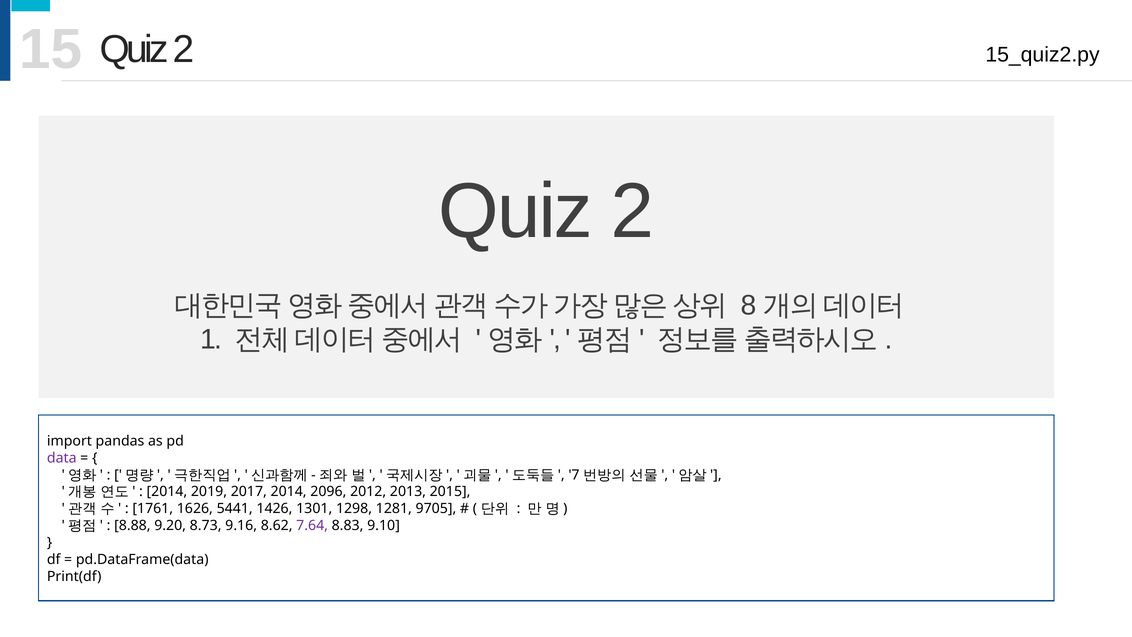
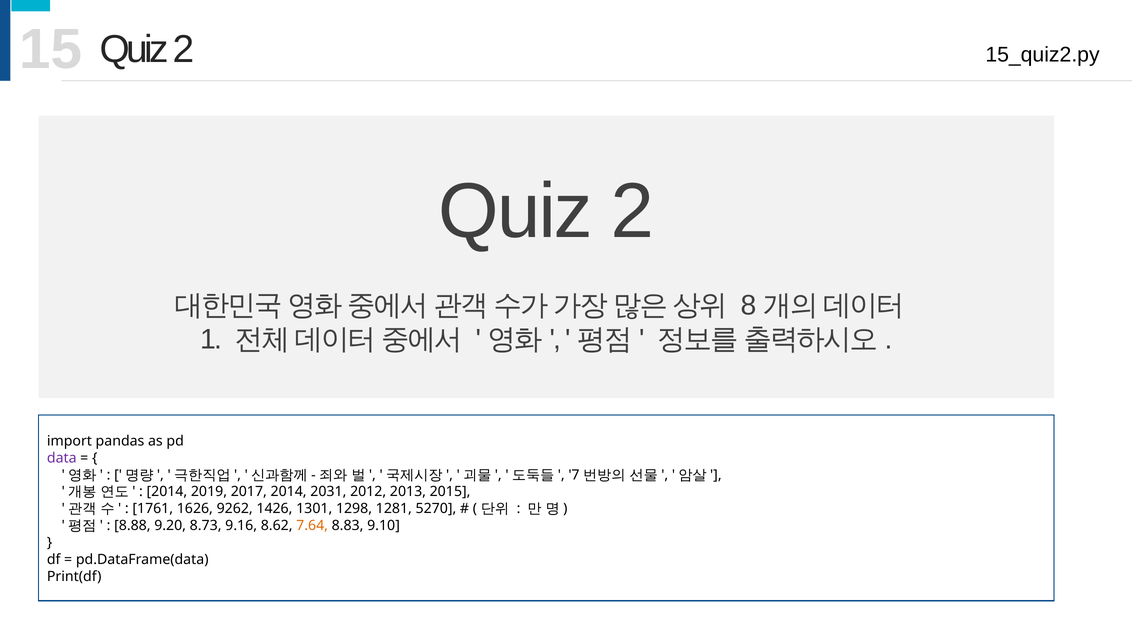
2096: 2096 -> 2031 (328, 492)
5441: 5441 -> 9262 (235, 509)
9705: 9705 -> 5270 (436, 509)
7.64 colour: purple -> orange (312, 526)
